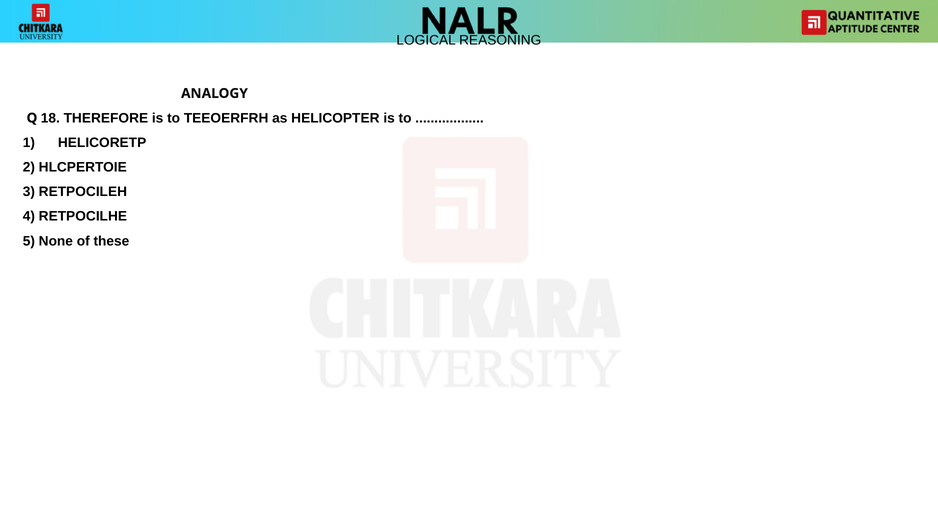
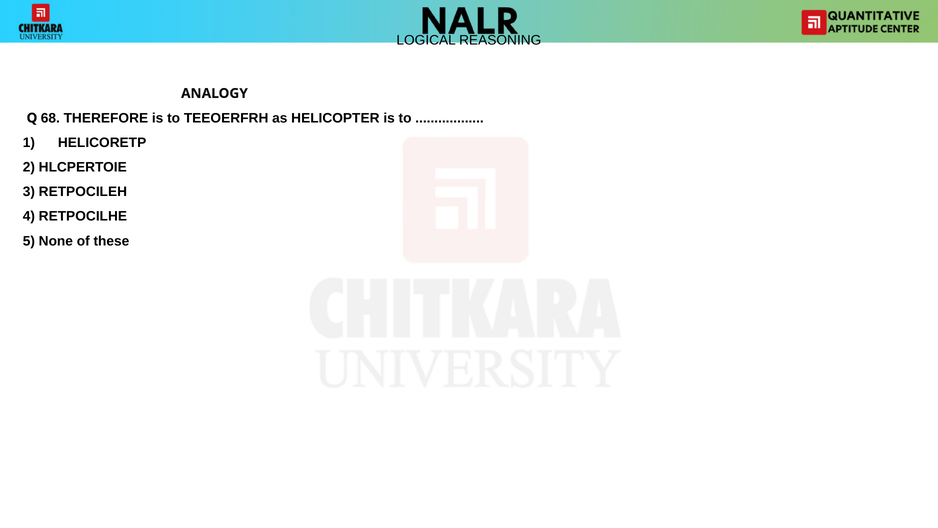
18: 18 -> 68 (50, 118)
